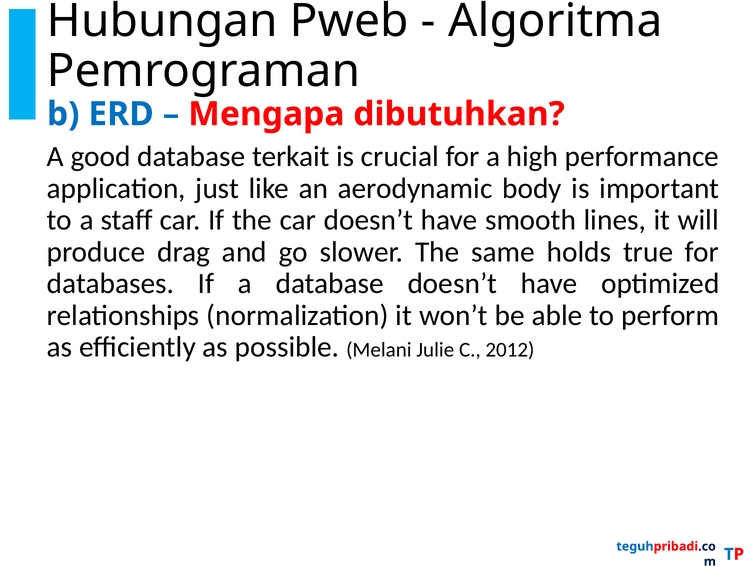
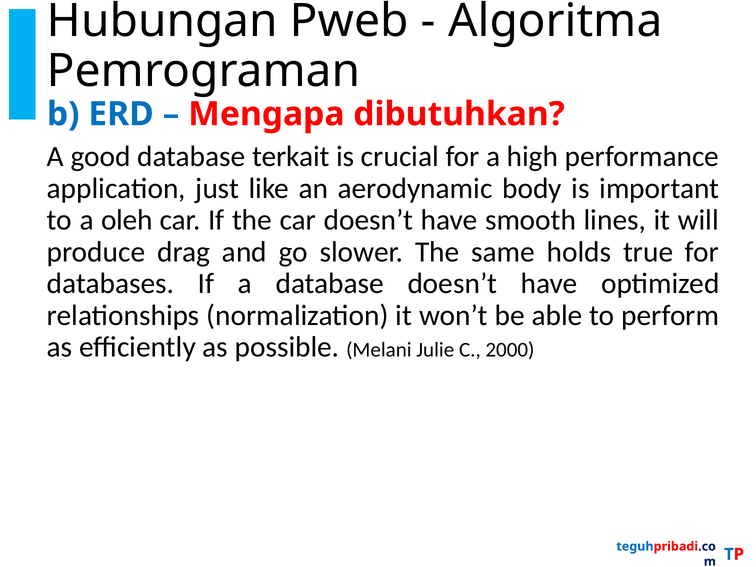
staff: staff -> oleh (127, 220)
2012: 2012 -> 2000 (510, 350)
